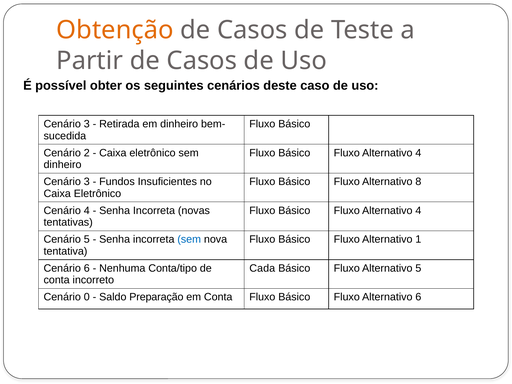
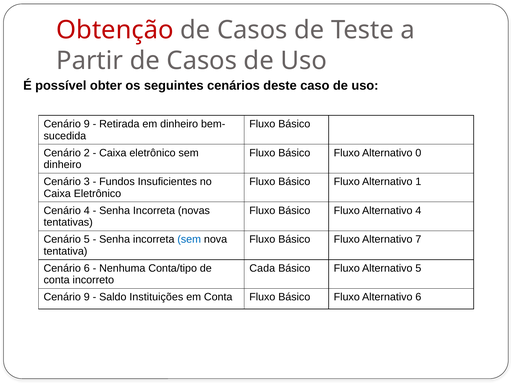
Obtenção colour: orange -> red (115, 30)
3: 3 -> 9 (87, 124)
4: 4 -> 0 (418, 153)
8: 8 -> 1 (418, 182)
1: 1 -> 7 (418, 239)
0: 0 -> 9 (87, 297)
Preparação: Preparação -> Instituições (156, 297)
